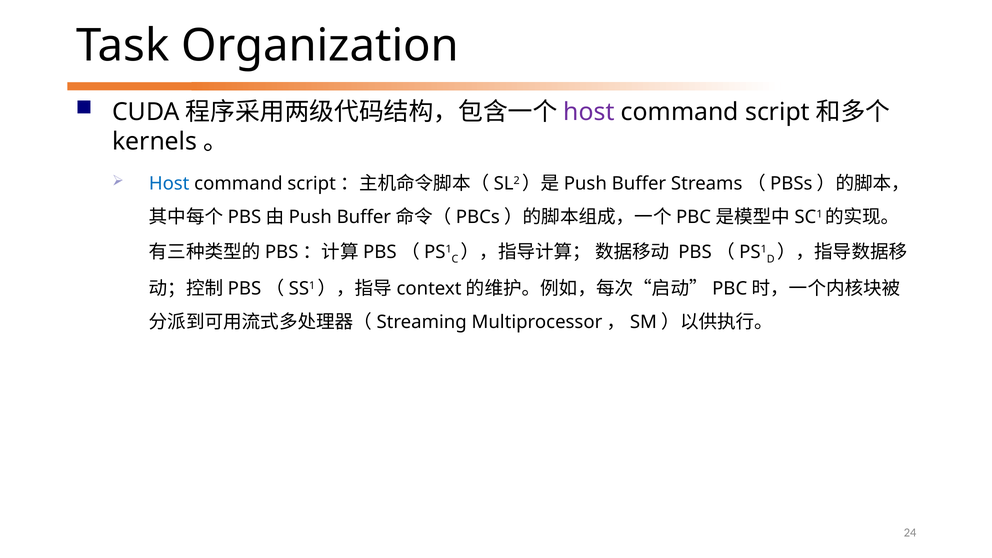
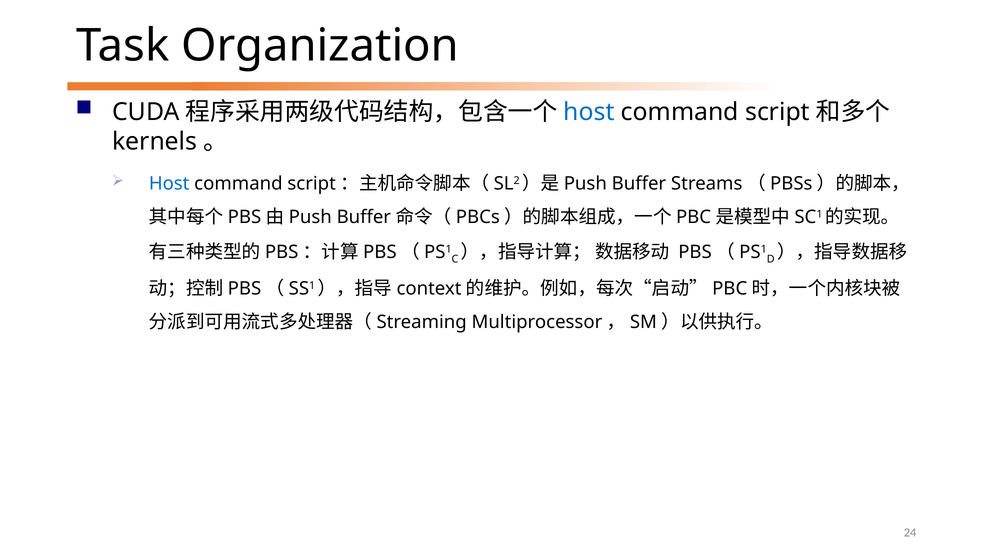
host colour: purple -> blue (589, 112)
